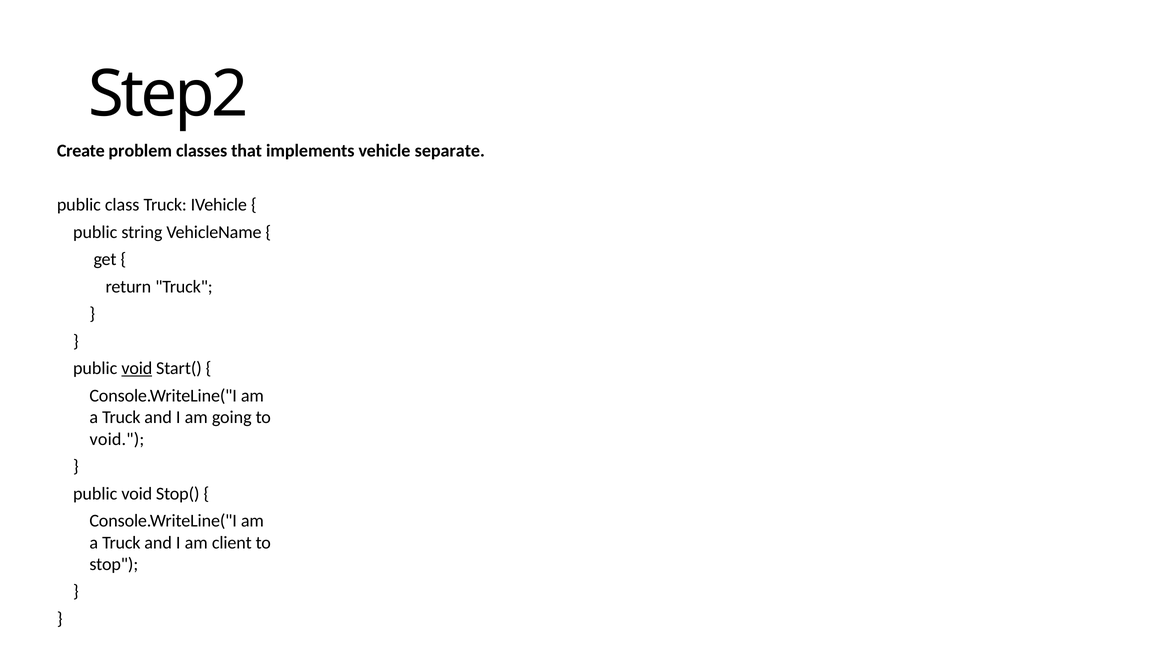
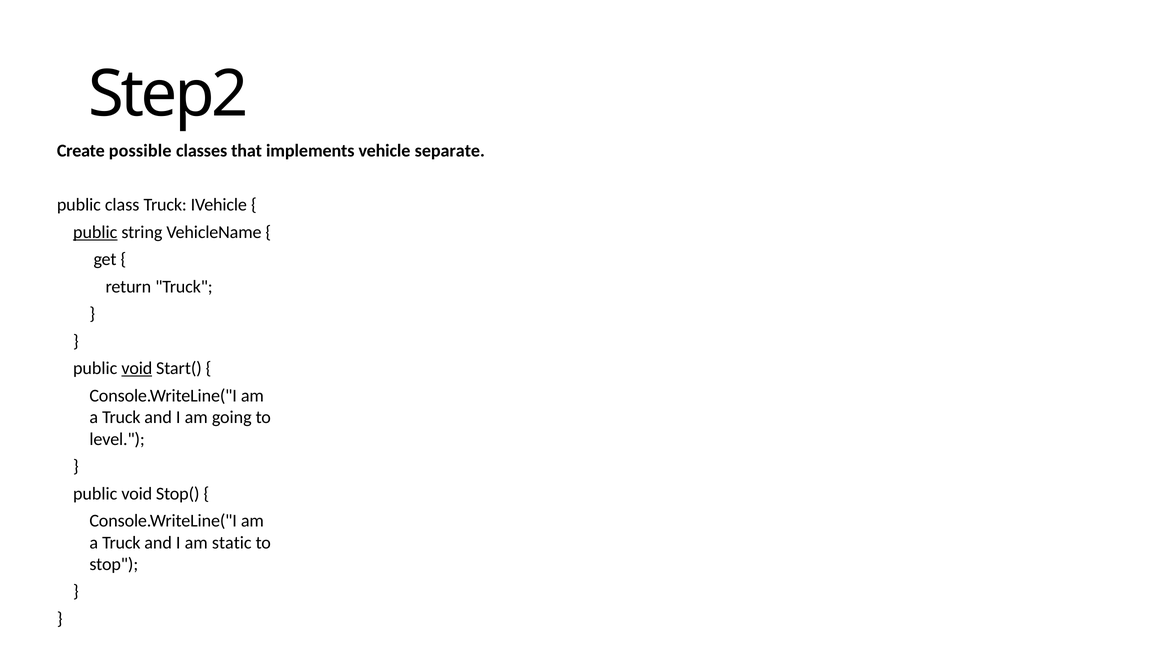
problem: problem -> possible (140, 151)
public underline: none -> present (95, 232)
void: void -> level (117, 439)
client: client -> static (232, 542)
